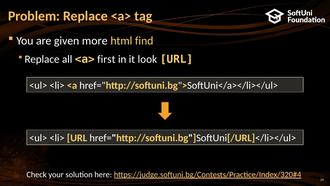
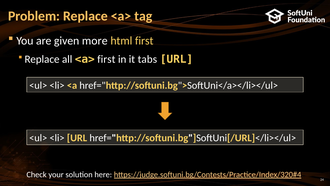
html find: find -> first (144, 41)
look: look -> tabs (147, 59)
